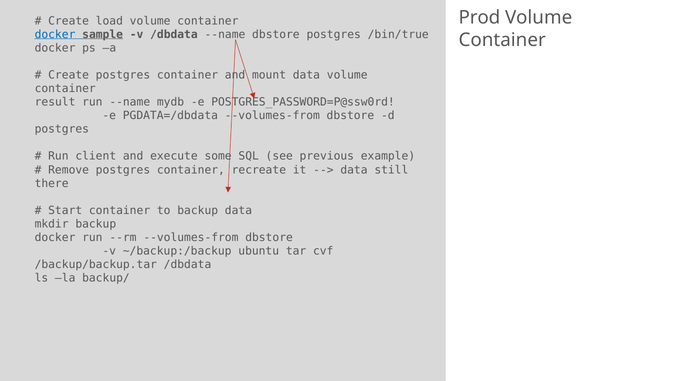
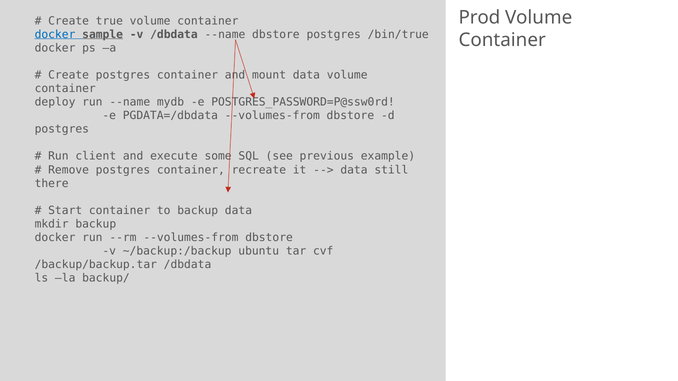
load: load -> true (109, 21)
result: result -> deploy (55, 102)
